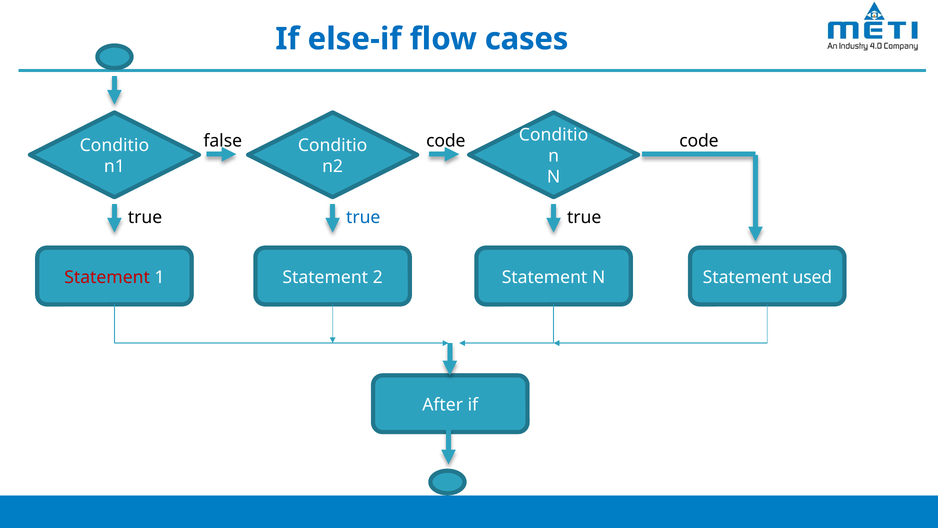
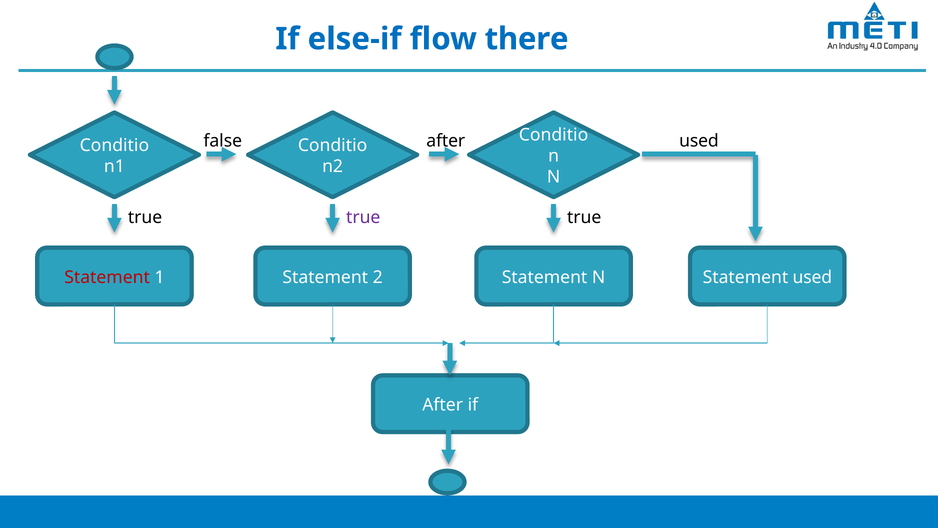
cases: cases -> there (527, 39)
false code: code -> after (446, 141)
code: code -> used (699, 141)
true colour: blue -> purple (363, 217)
